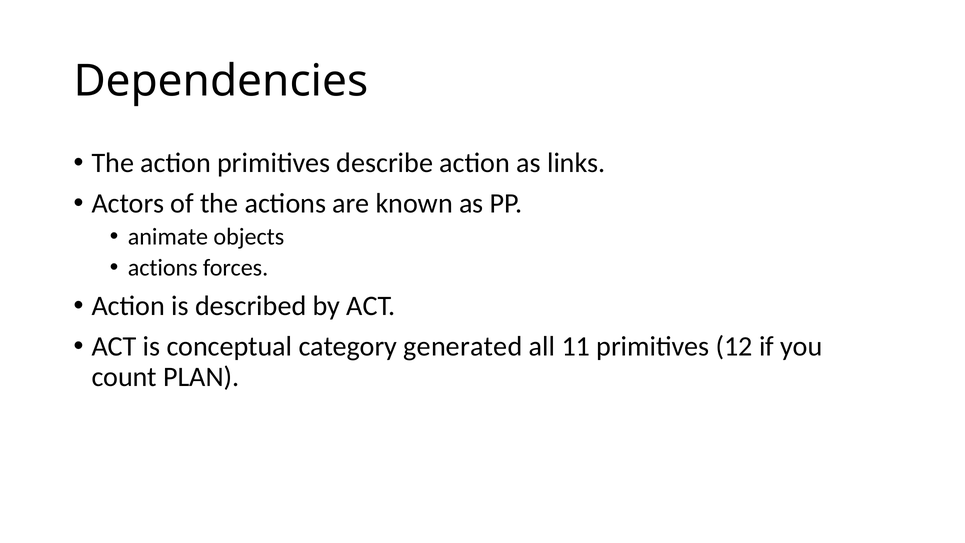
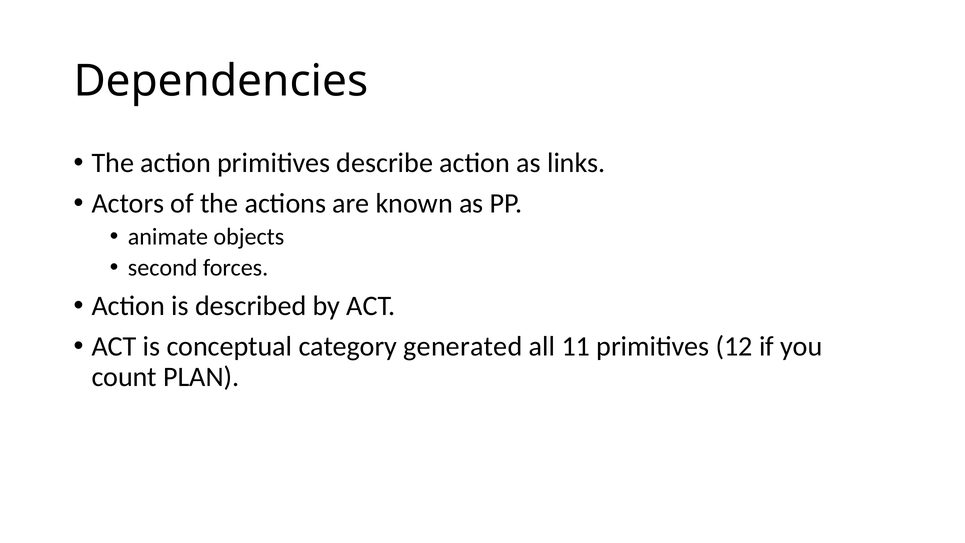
actions: actions -> second (163, 268)
